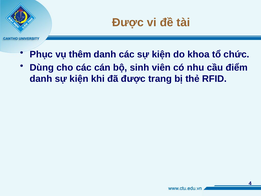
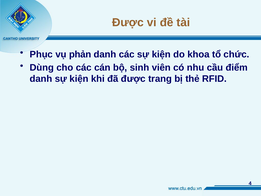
thêm: thêm -> phản (80, 54)
